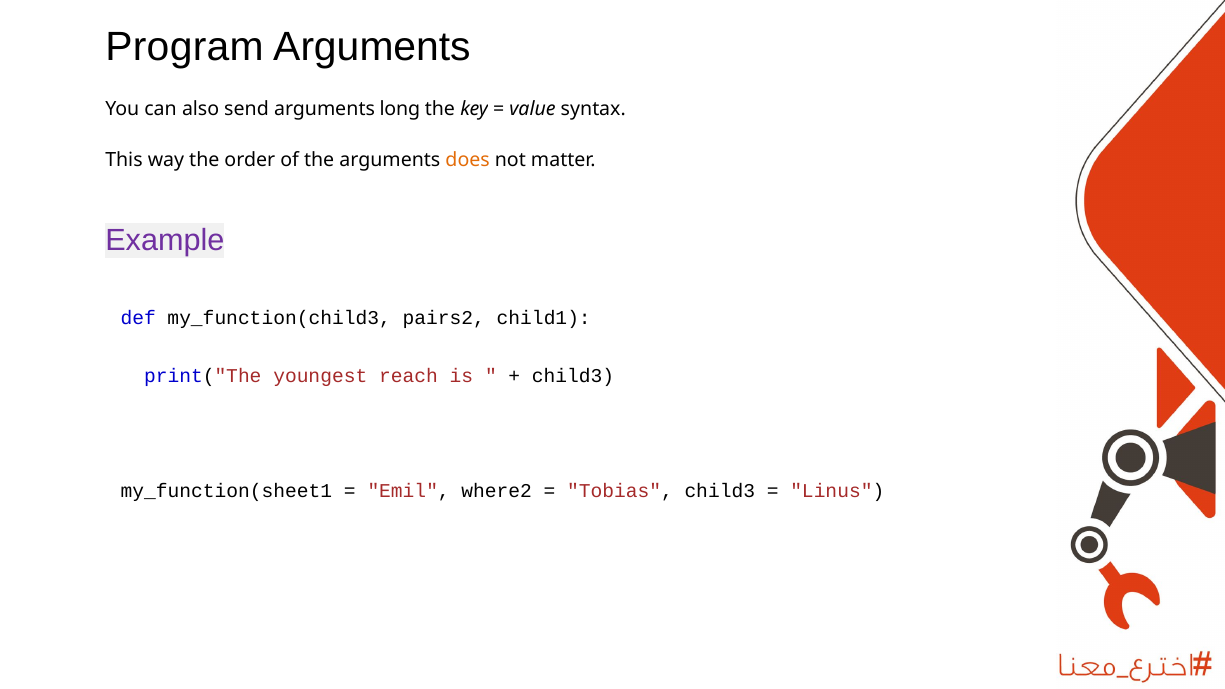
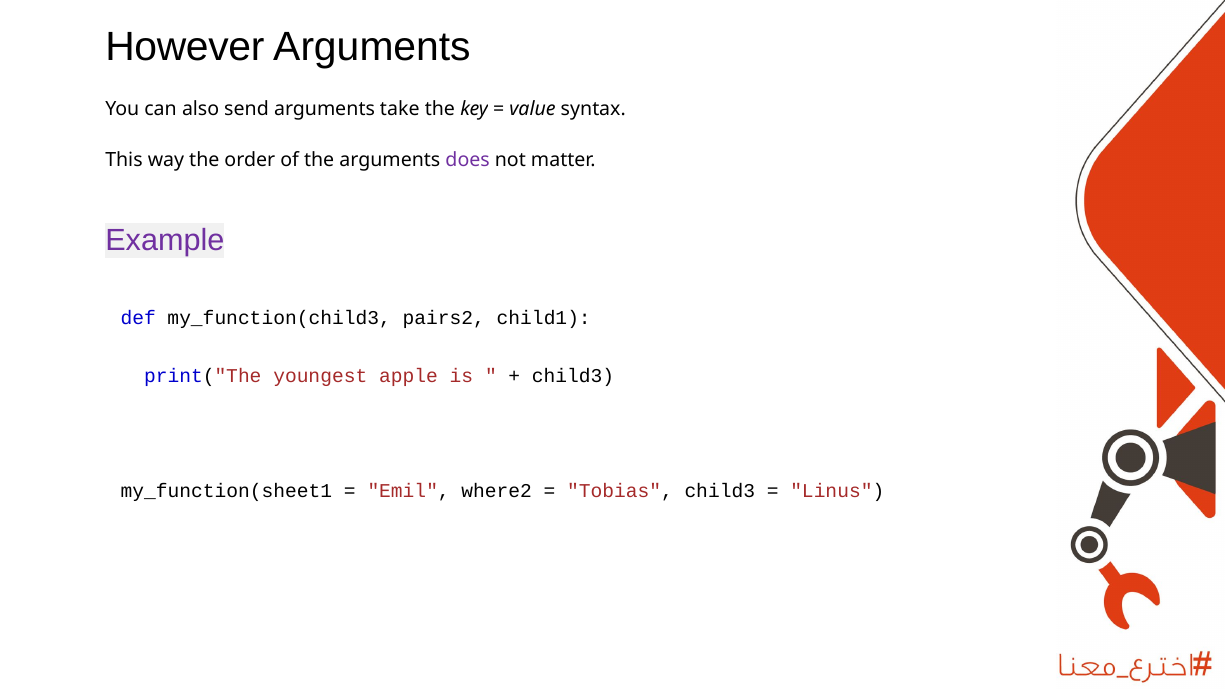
Program: Program -> However (185, 47)
long: long -> take (400, 109)
does colour: orange -> purple (468, 160)
reach: reach -> apple (408, 376)
